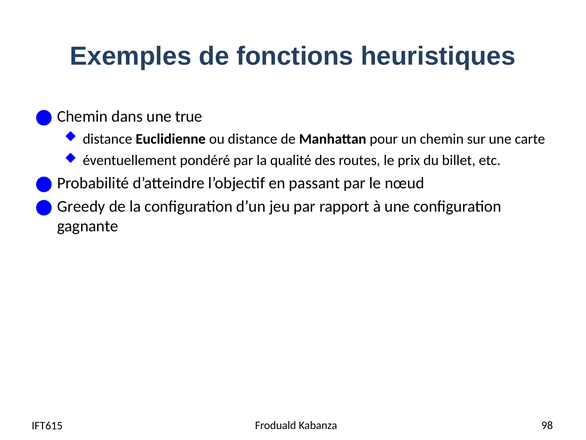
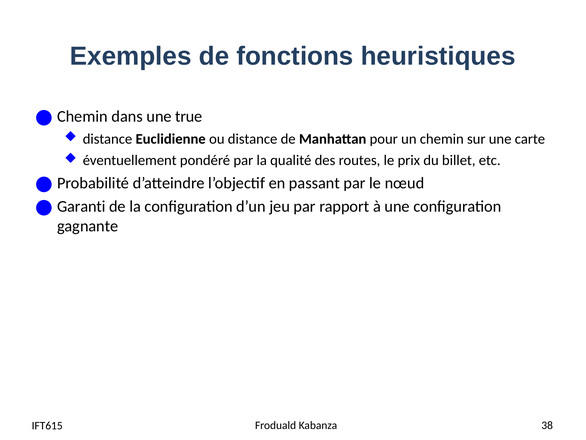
Greedy: Greedy -> Garanti (81, 206)
98: 98 -> 38 (547, 425)
